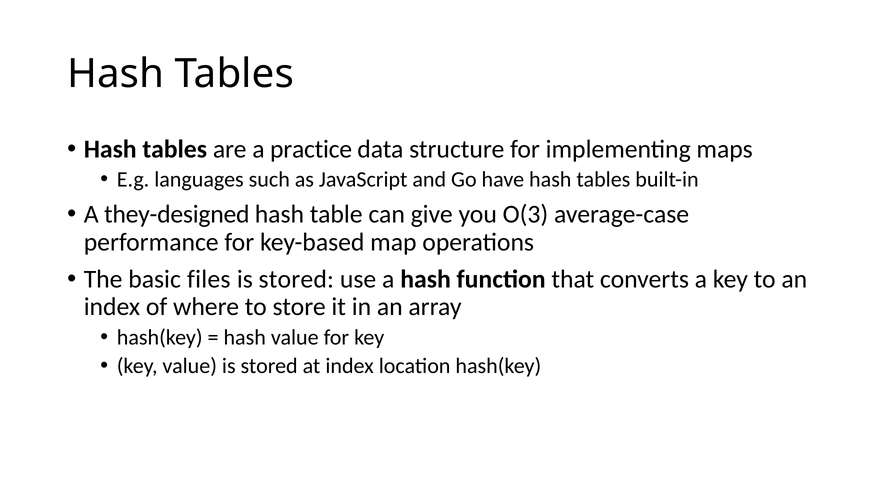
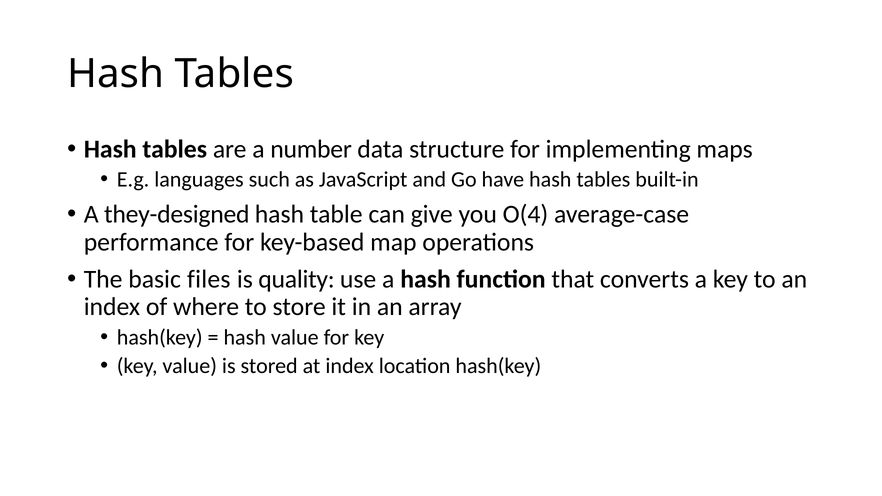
practice: practice -> number (311, 149)
O(3: O(3 -> O(4 (525, 214)
stored: stored -> quality (297, 279)
